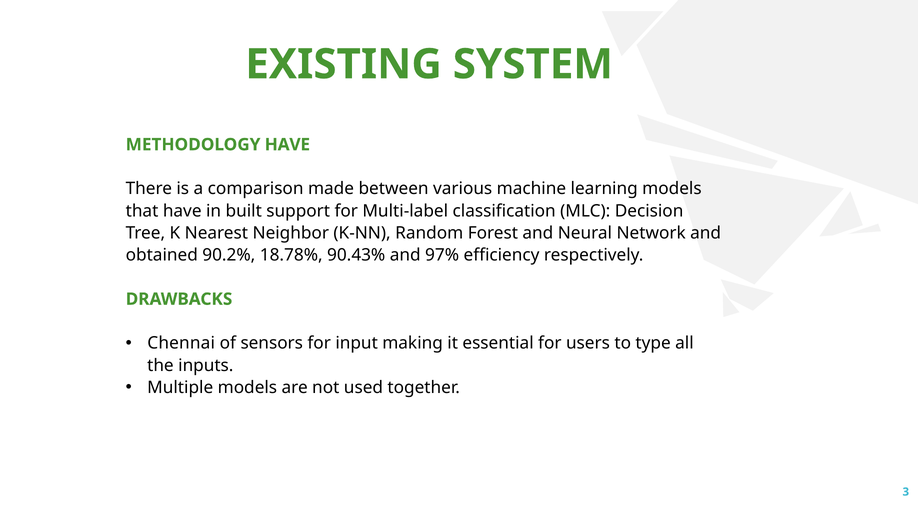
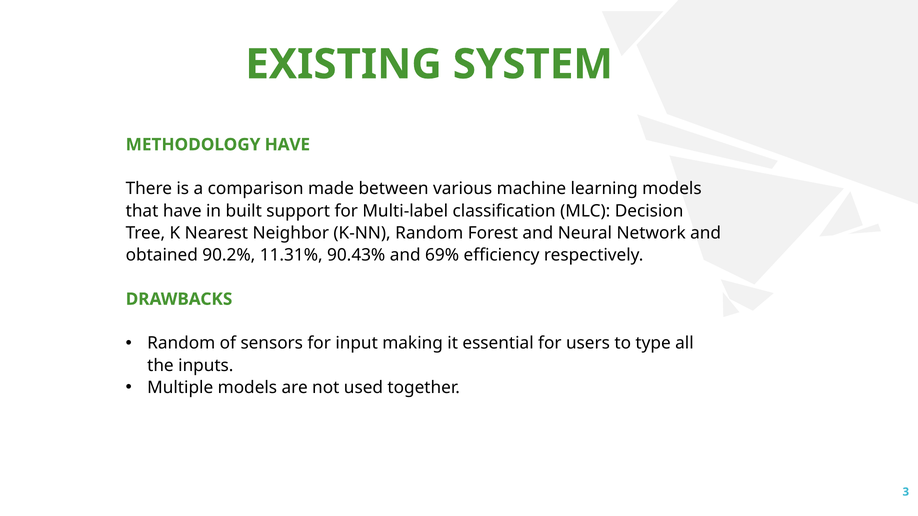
18.78%: 18.78% -> 11.31% (291, 255)
97%: 97% -> 69% (442, 255)
Chennai: Chennai -> Random (181, 344)
